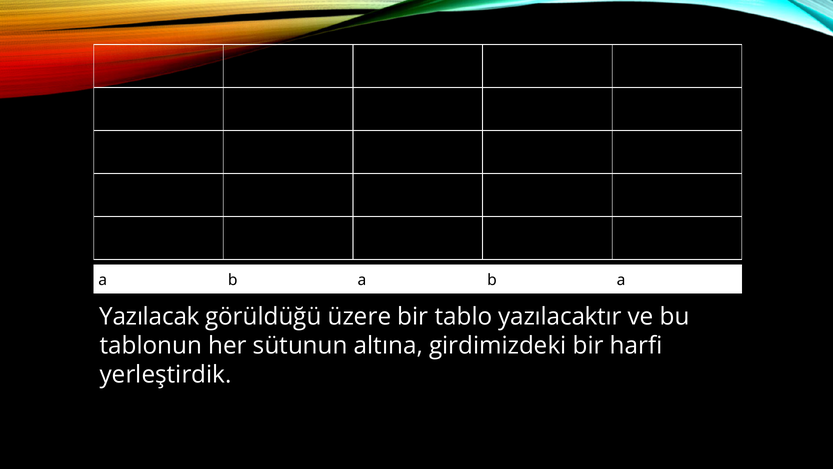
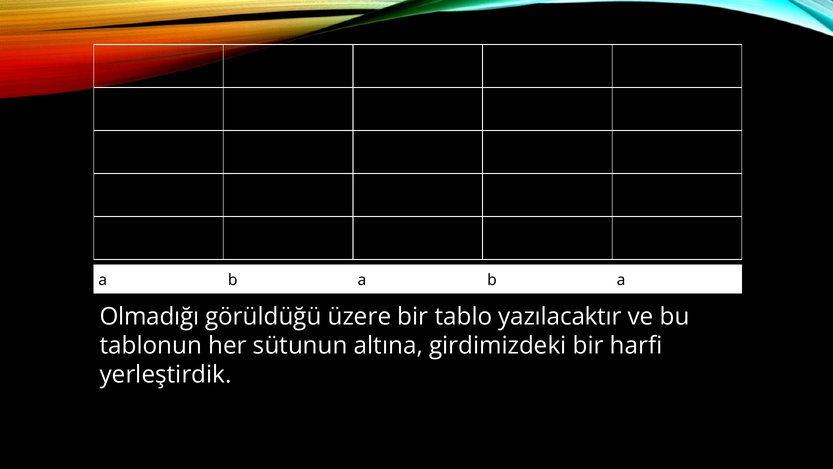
Yazılacak: Yazılacak -> Olmadığı (149, 316)
